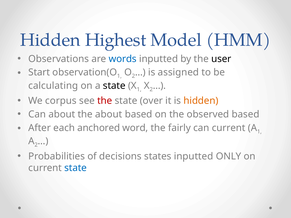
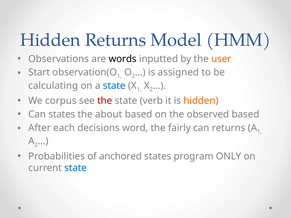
Hidden Highest: Highest -> Returns (116, 40)
words colour: blue -> black (123, 59)
user colour: black -> orange (221, 59)
state colour: black -> blue (114, 86)
over: over -> verb (151, 101)
Can about: about -> states (62, 114)
anchored: anchored -> decisions (99, 128)
can current: current -> returns (229, 128)
decisions: decisions -> anchored (120, 156)
states inputted: inputted -> program (194, 156)
